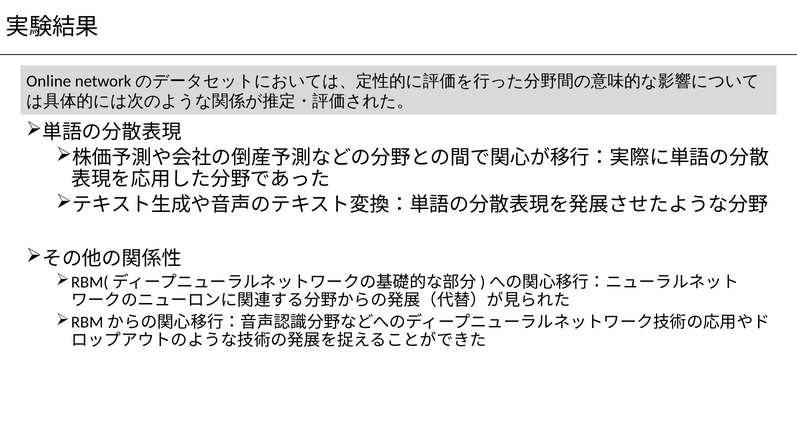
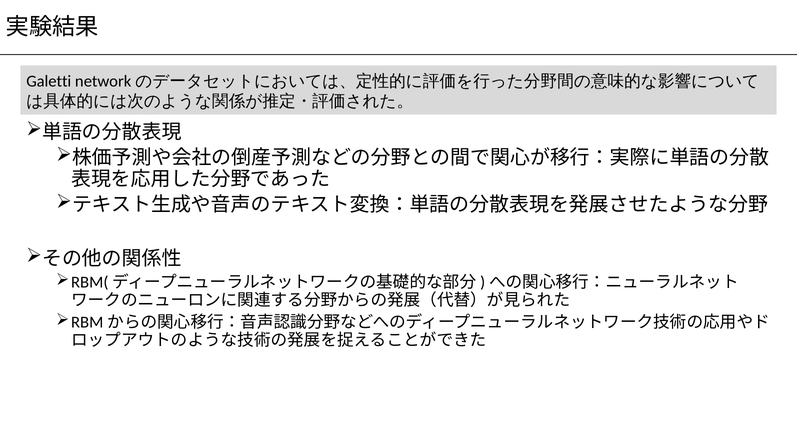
Online: Online -> Galetti (49, 81)
